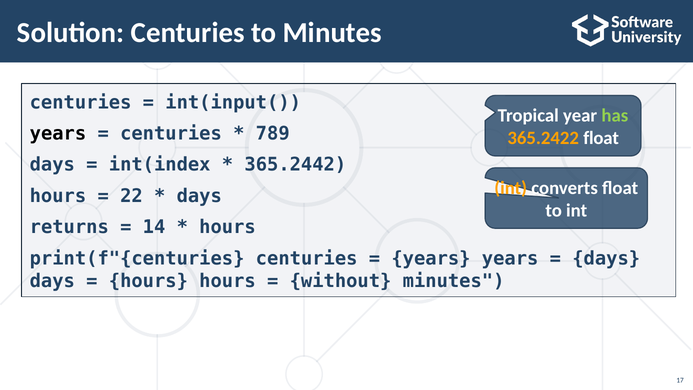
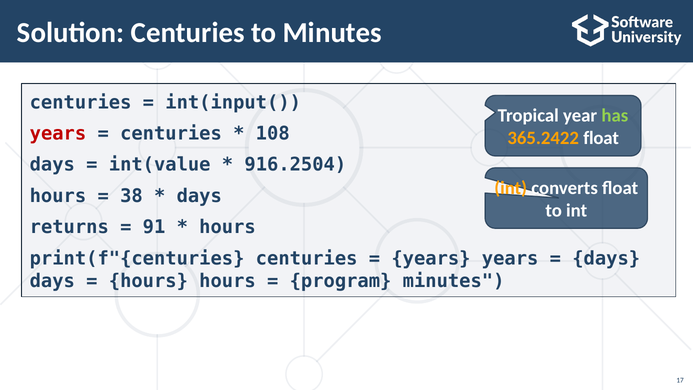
years colour: black -> red (58, 133)
789: 789 -> 108 (273, 133)
int(index: int(index -> int(value (160, 165)
365.2442: 365.2442 -> 916.2504 (295, 165)
22: 22 -> 38 (131, 196)
14: 14 -> 91 (154, 227)
without: without -> program (341, 281)
